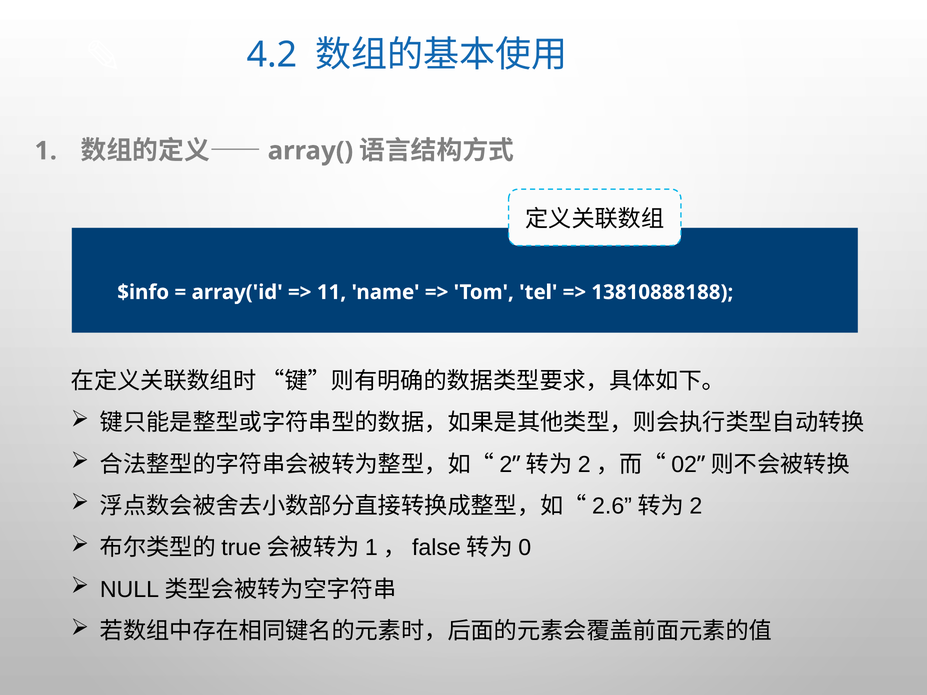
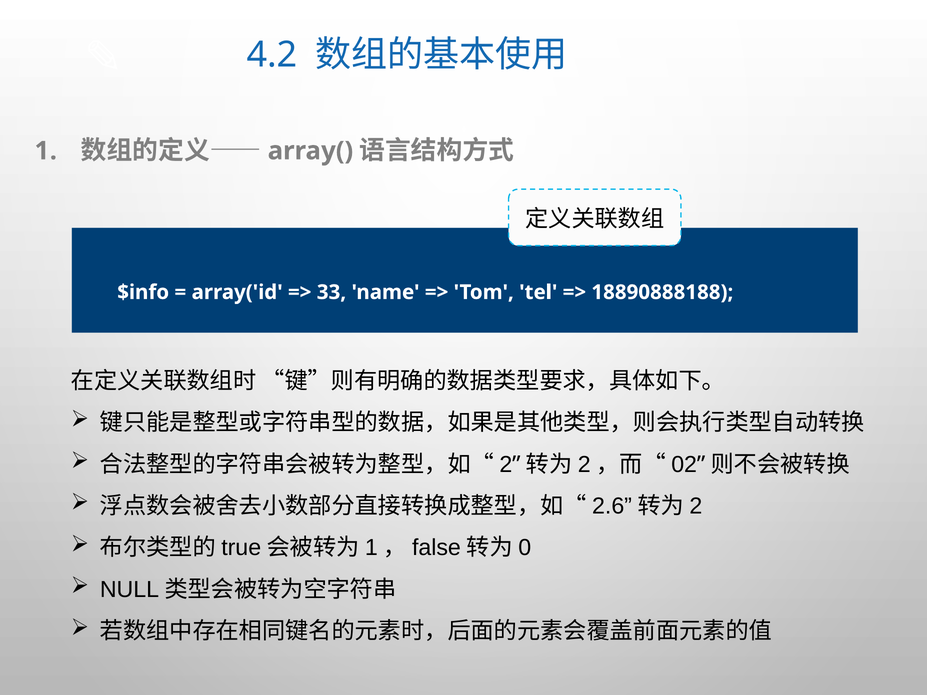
11: 11 -> 33 (332, 292)
13810888188: 13810888188 -> 18890888188 (662, 292)
